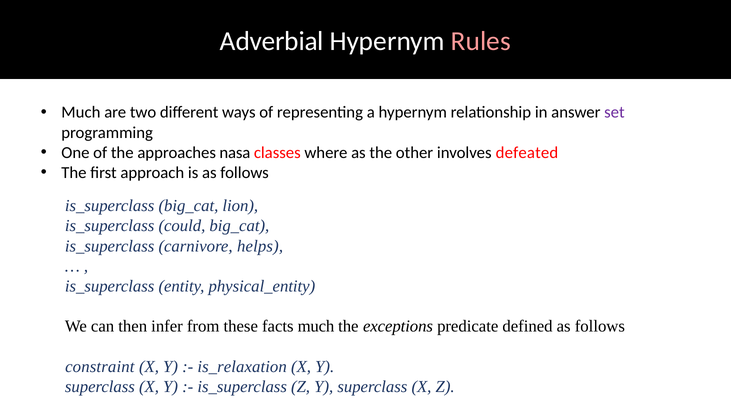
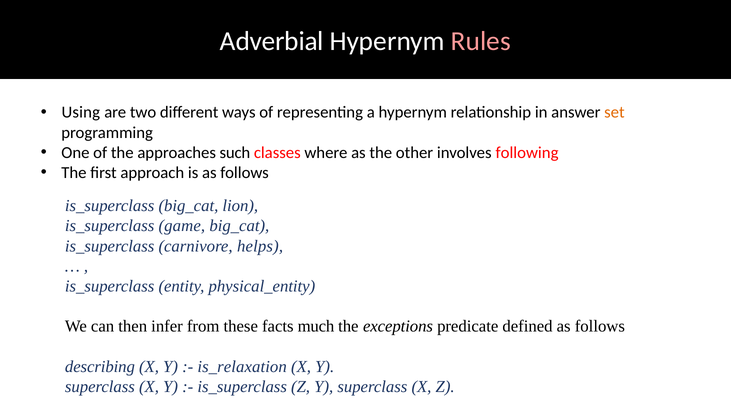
Much: Much -> Using (81, 113)
set colour: purple -> orange (614, 113)
nasa: nasa -> such (235, 153)
defeated: defeated -> following (527, 153)
could: could -> game (182, 226)
constraint: constraint -> describing (100, 367)
